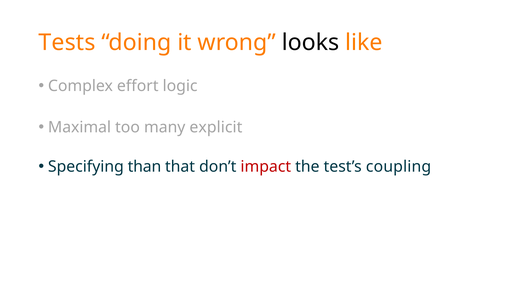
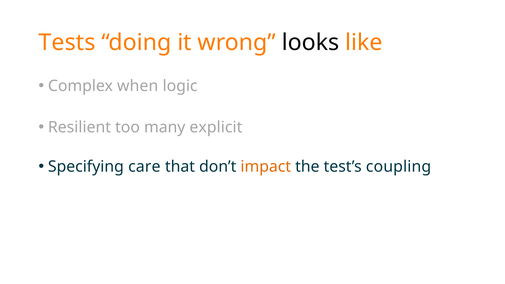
effort: effort -> when (138, 86)
Maximal: Maximal -> Resilient (79, 127)
than: than -> care (144, 167)
impact colour: red -> orange (266, 167)
